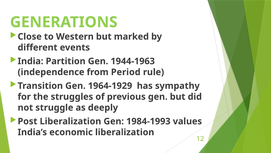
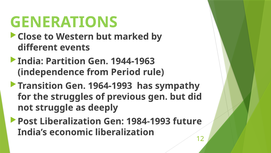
1964-1929: 1964-1929 -> 1964-1993 (110, 86)
values: values -> future (187, 121)
